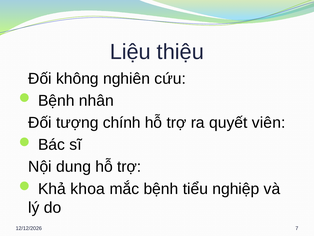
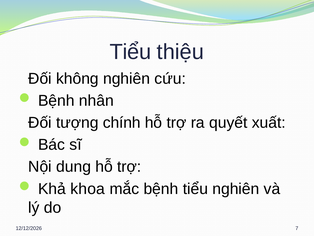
Liệu: Liệu -> Tiểu (130, 52)
viên: viên -> xuất (269, 122)
tiểu nghiệp: nghiệp -> nghiên (236, 188)
